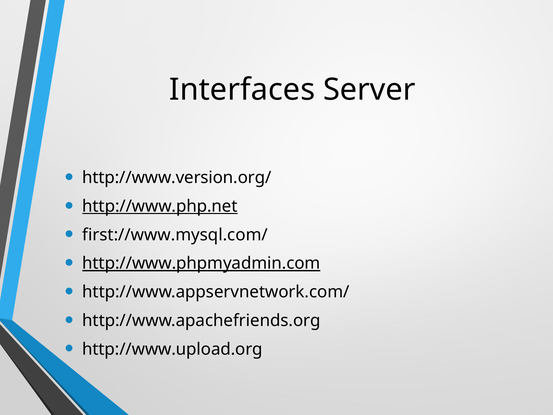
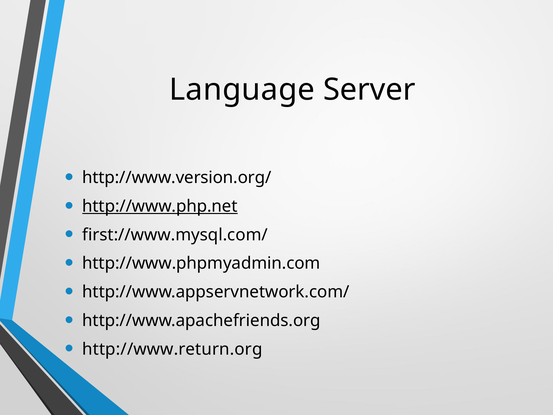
Interfaces: Interfaces -> Language (242, 90)
http://www.phpmyadmin.com underline: present -> none (201, 263)
http://www.upload.org: http://www.upload.org -> http://www.return.org (172, 349)
